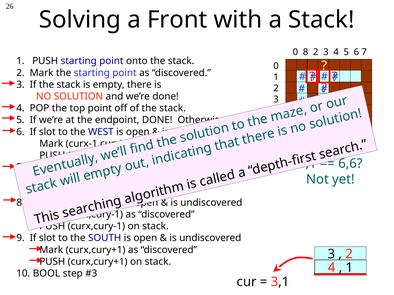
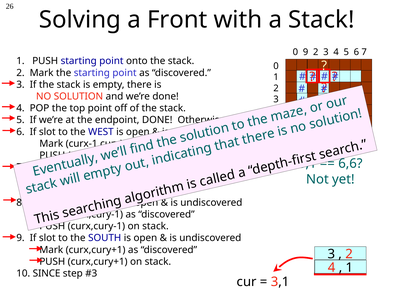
0 8: 8 -> 9 (306, 52)
BOOL: BOOL -> SINCE (47, 274)
